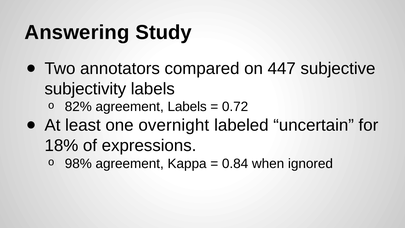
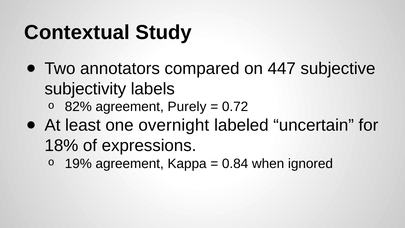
Answering: Answering -> Contextual (77, 32)
agreement Labels: Labels -> Purely (187, 107)
98%: 98% -> 19% (78, 163)
